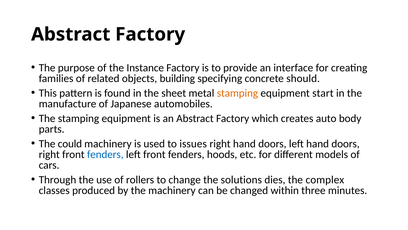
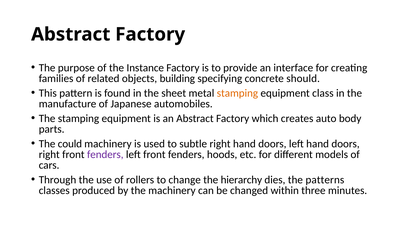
start: start -> class (323, 93)
issues: issues -> subtle (193, 143)
fenders colour: blue -> purple (105, 154)
solutions: solutions -> hierarchy (241, 179)
complex: complex -> patterns (325, 179)
